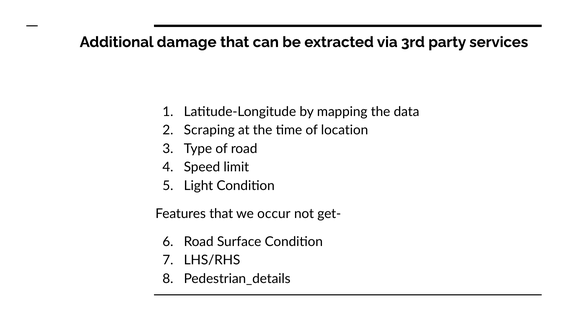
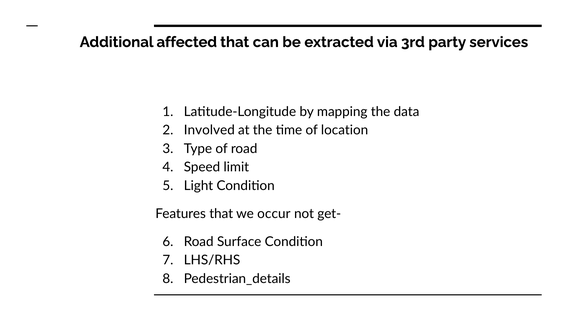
damage: damage -> affected (187, 42)
Scraping: Scraping -> Involved (209, 130)
